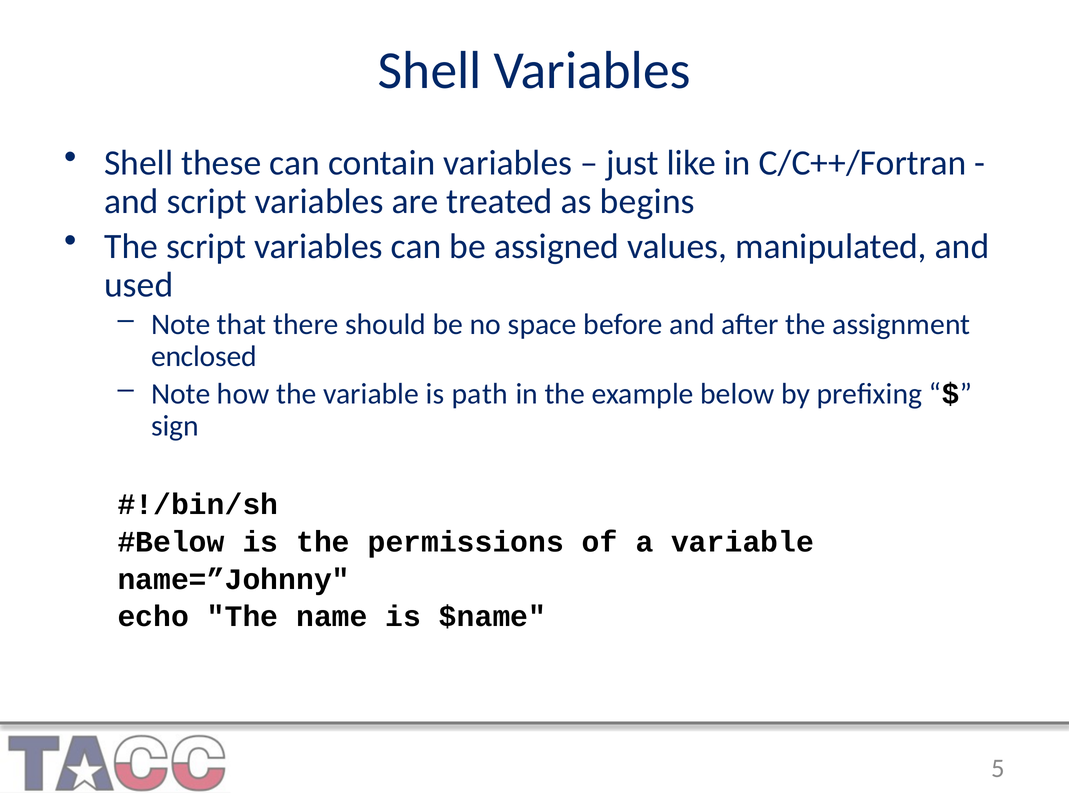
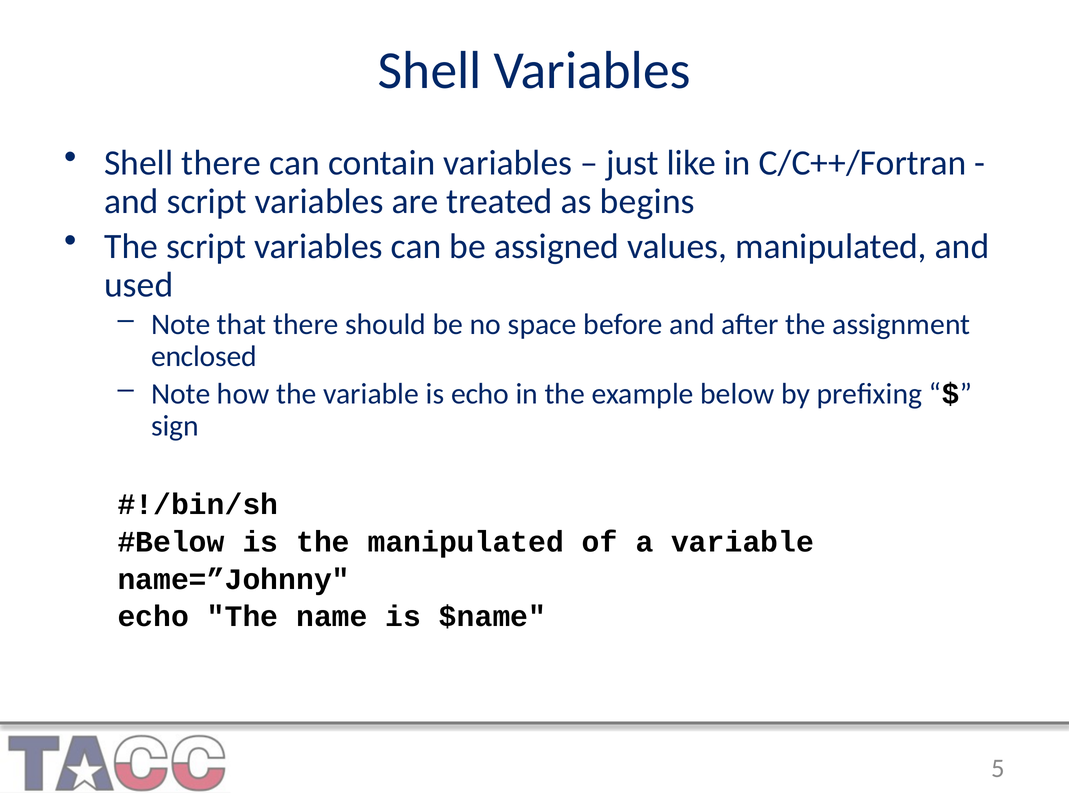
Shell these: these -> there (221, 163)
is path: path -> echo (480, 394)
the permissions: permissions -> manipulated (466, 542)
